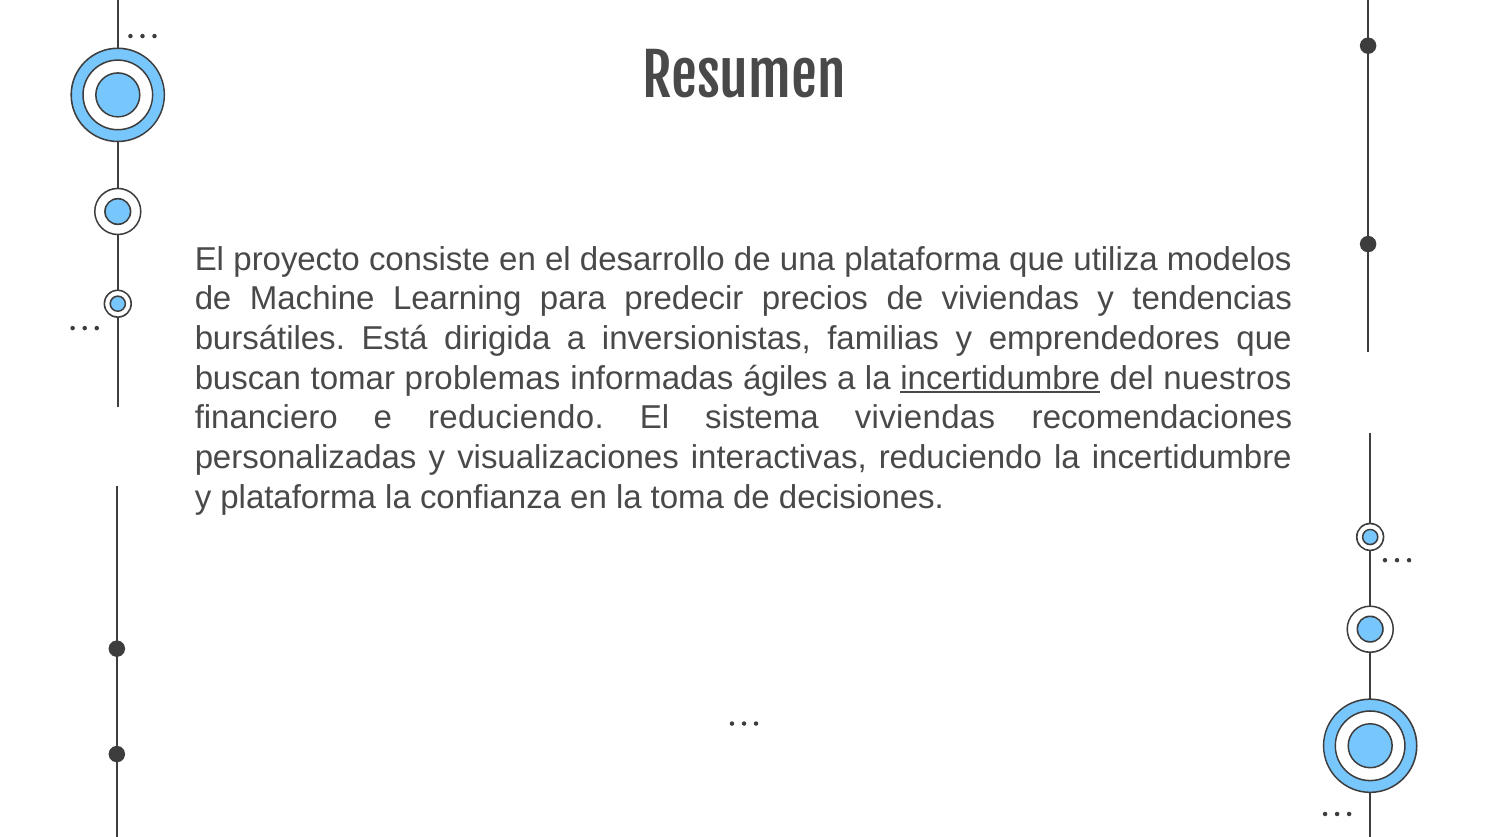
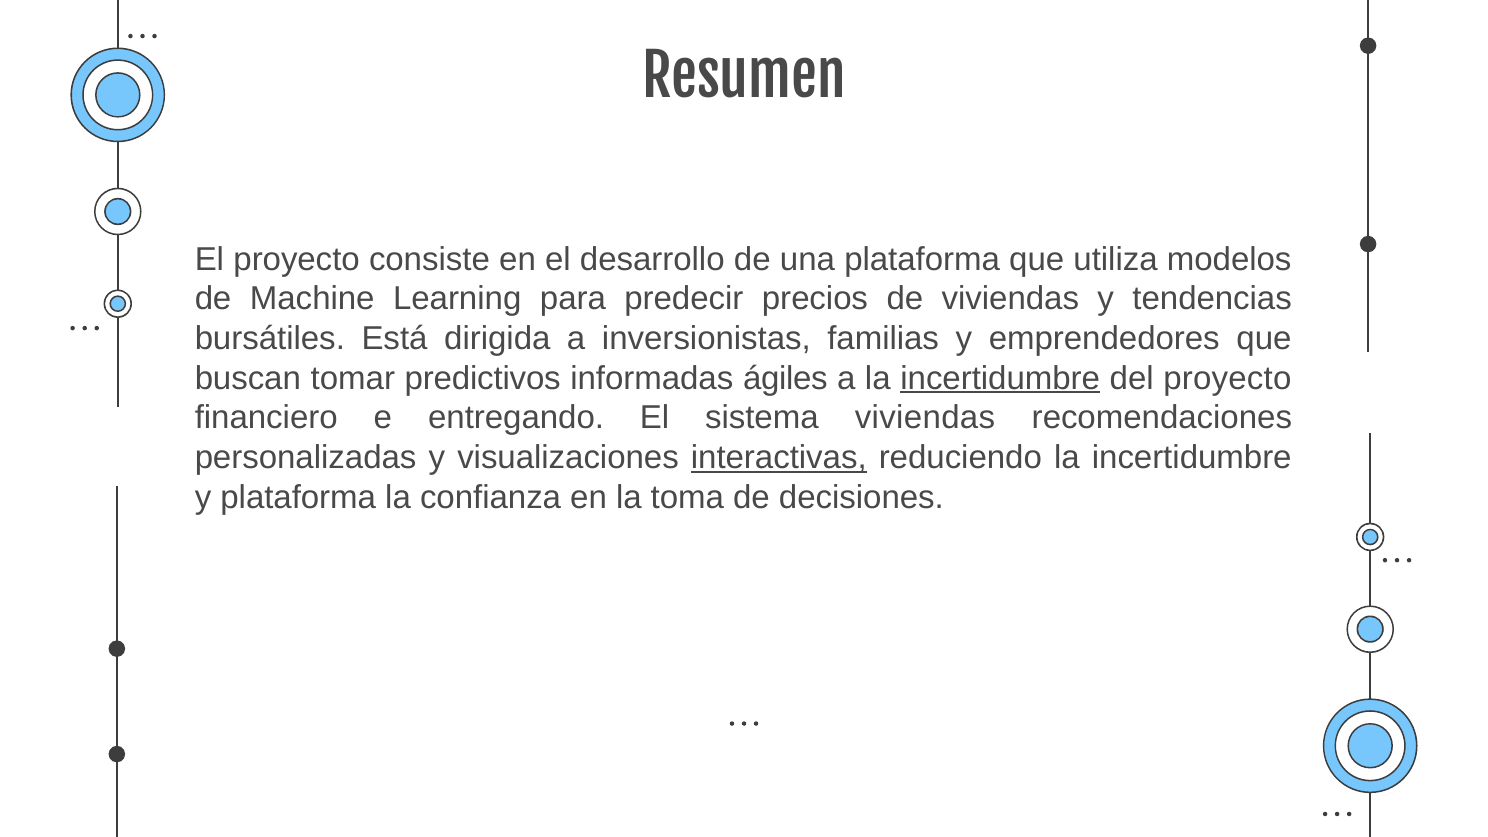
problemas: problemas -> predictivos (483, 378)
del nuestros: nuestros -> proyecto (1227, 378)
e reduciendo: reduciendo -> entregando (516, 418)
interactivas underline: none -> present (779, 457)
